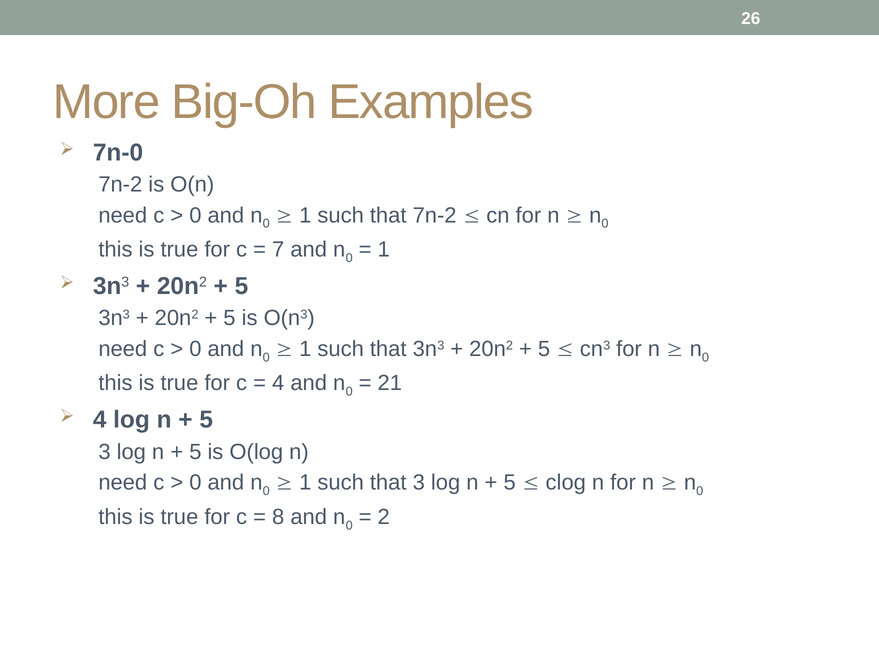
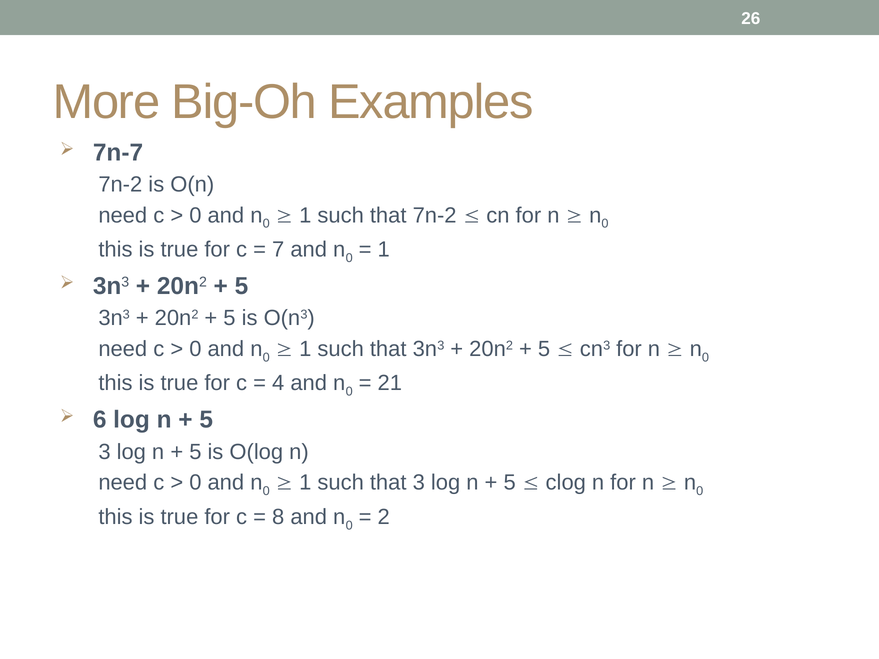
7n-0: 7n-0 -> 7n-7 (118, 153)
4: 4 -> 6 (100, 420)
